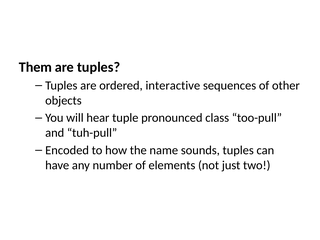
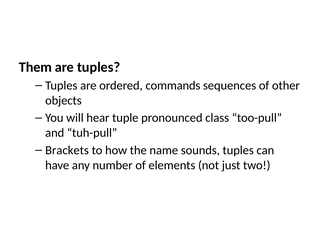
interactive: interactive -> commands (173, 86)
Encoded: Encoded -> Brackets (67, 150)
